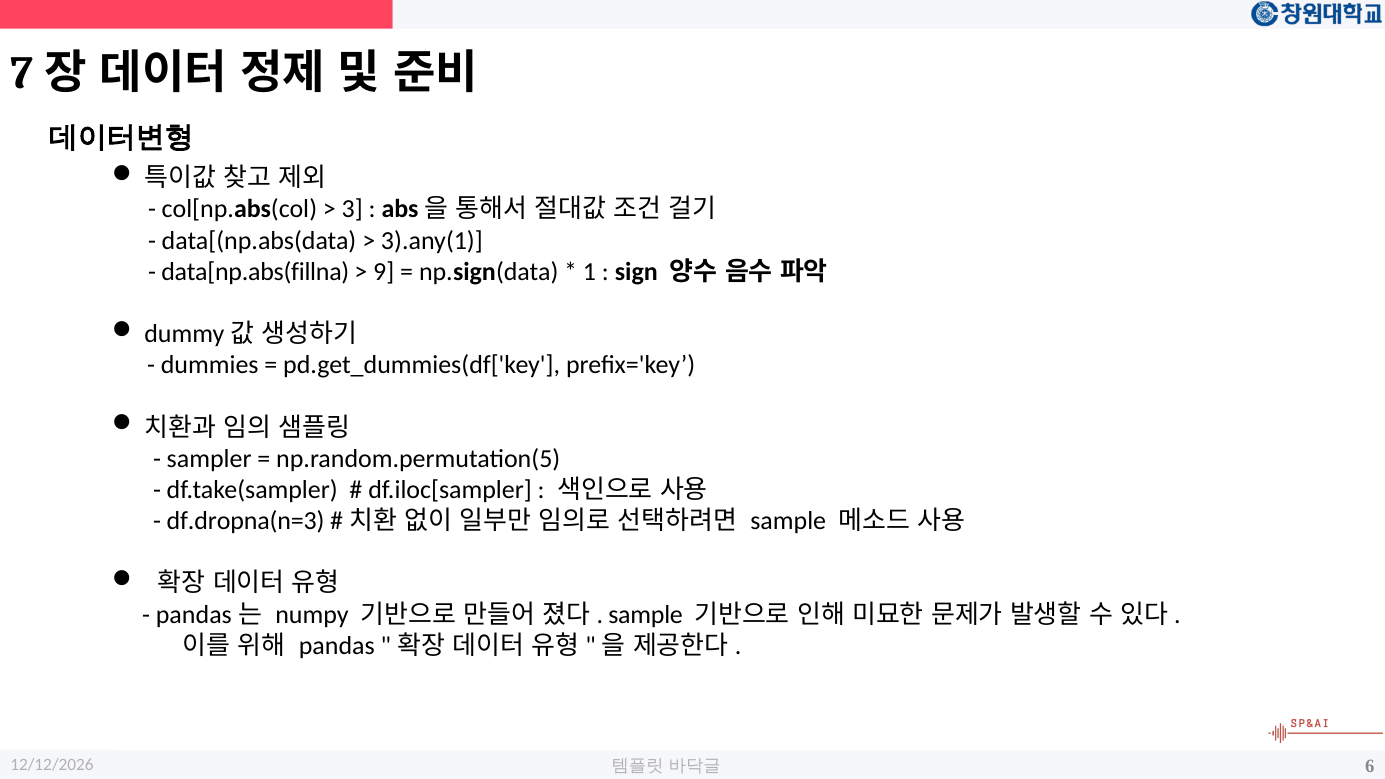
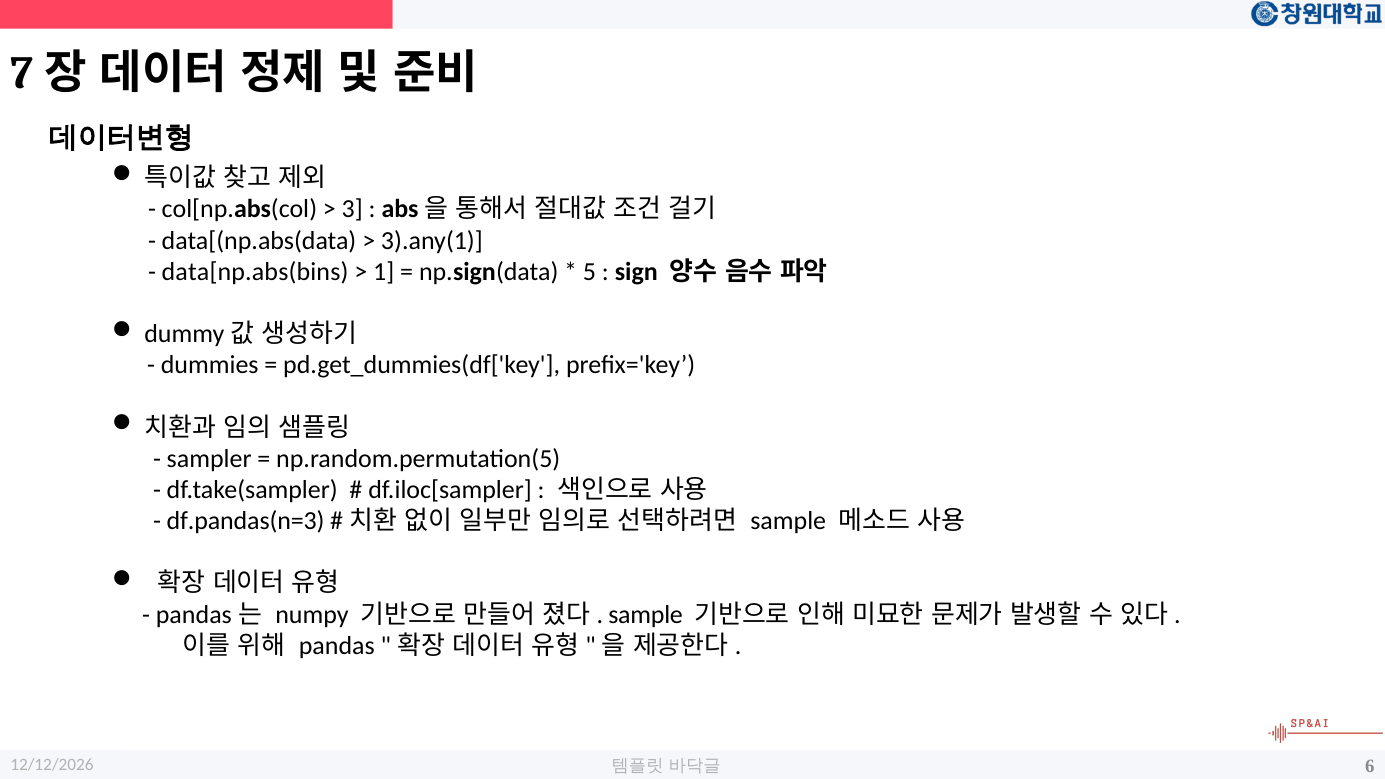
data[np.abs(fillna: data[np.abs(fillna -> data[np.abs(bins (255, 272)
9: 9 -> 1 (384, 272)
1: 1 -> 5 (590, 272)
df.dropna(n=3: df.dropna(n=3 -> df.pandas(n=3 (246, 521)
